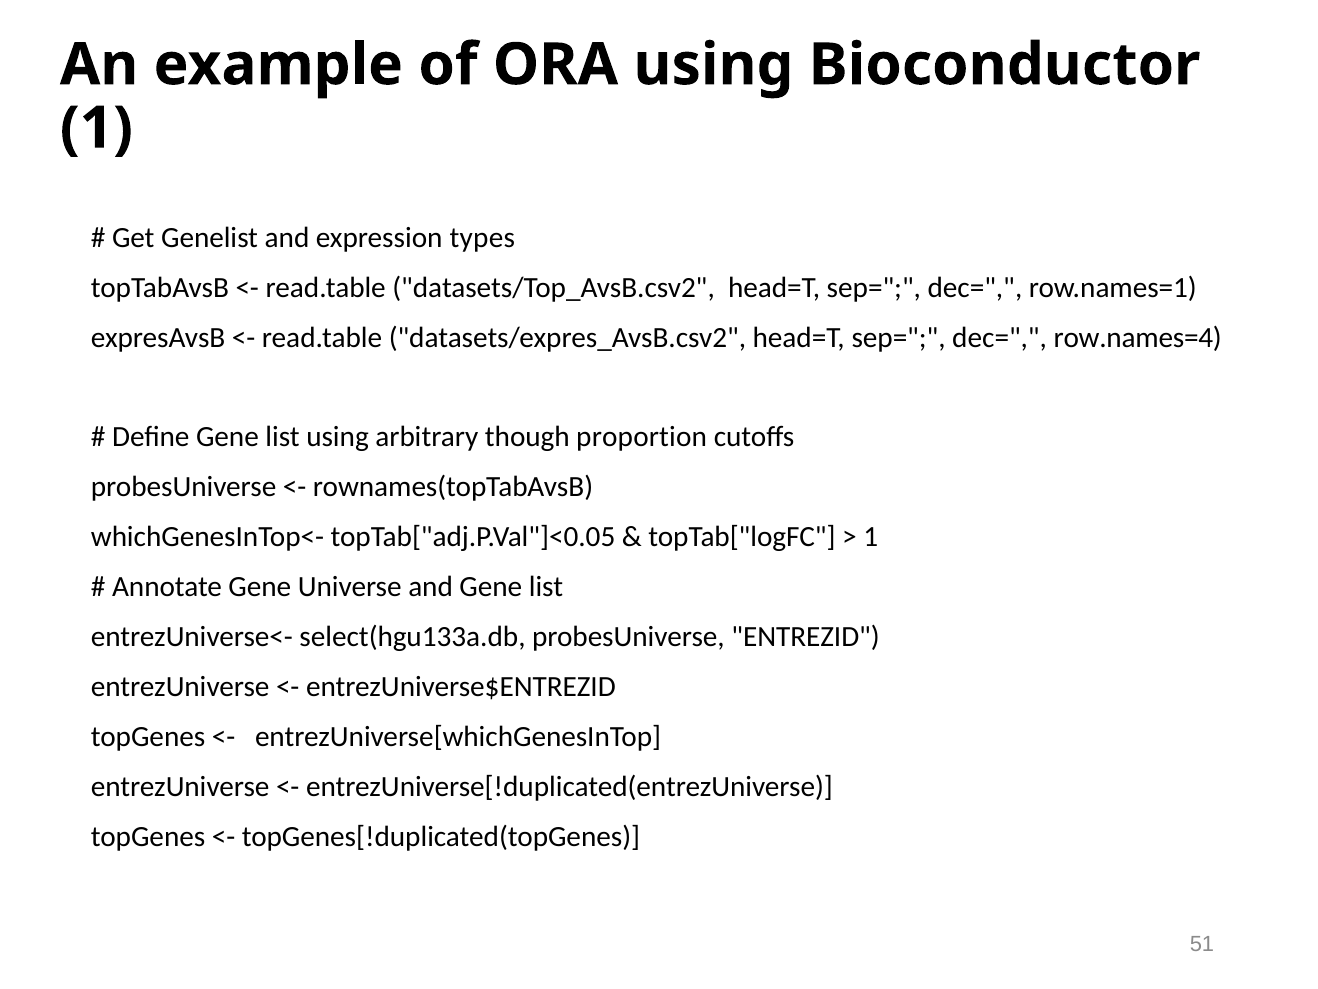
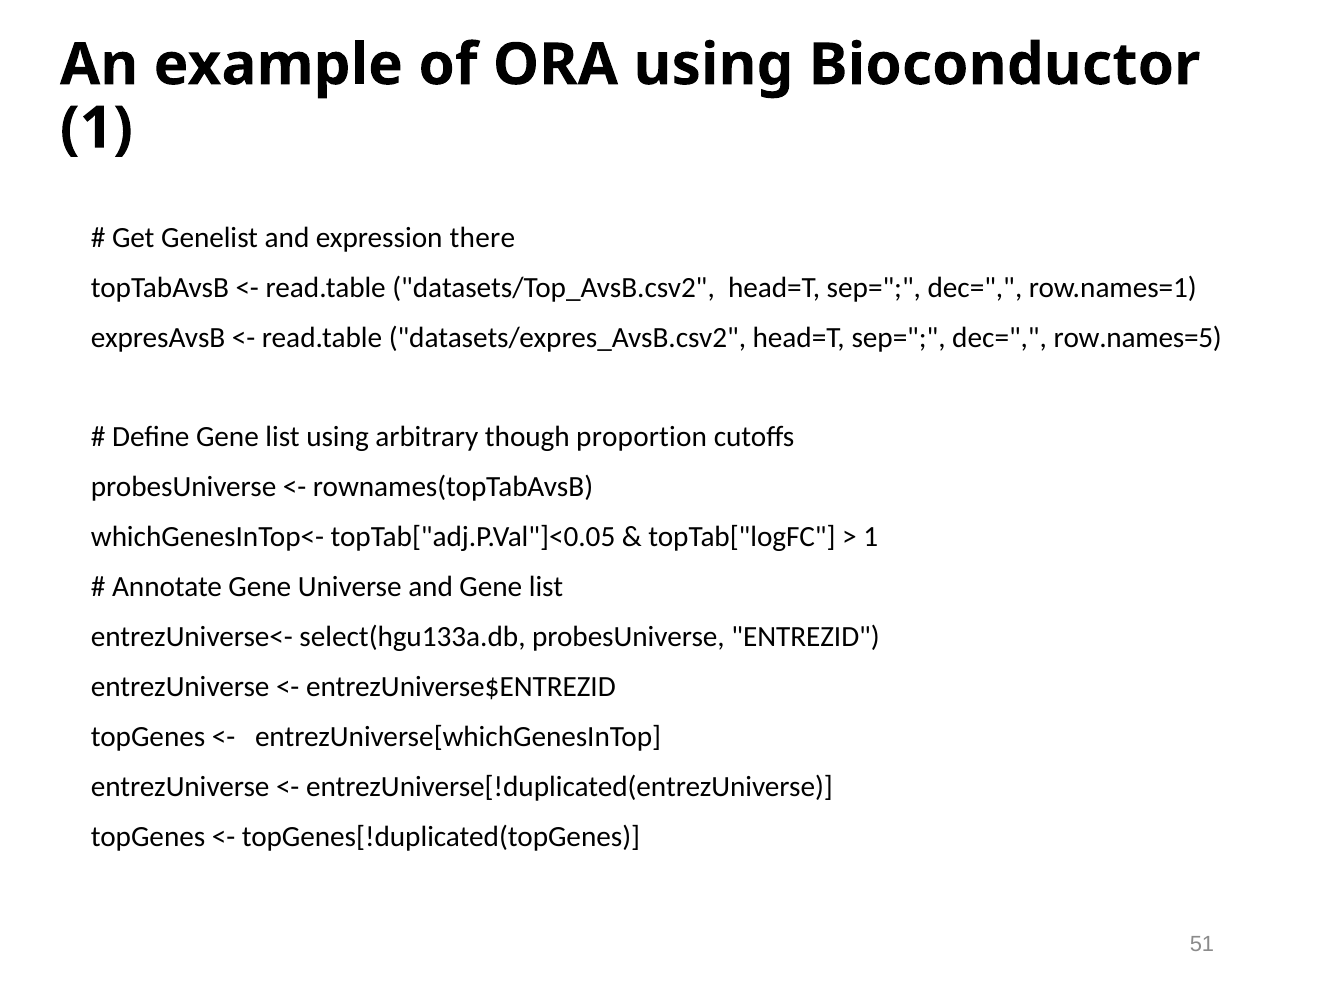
types: types -> there (482, 237)
row.names=4: row.names=4 -> row.names=5 (1138, 337)
